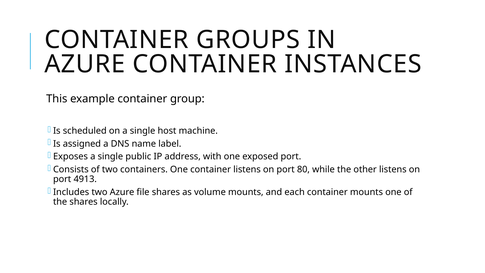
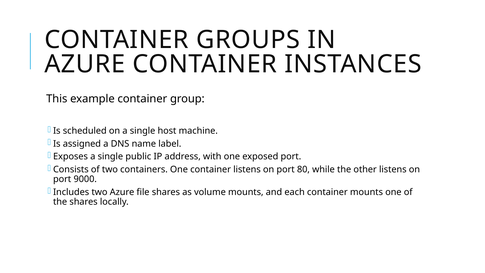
4913: 4913 -> 9000 (85, 179)
